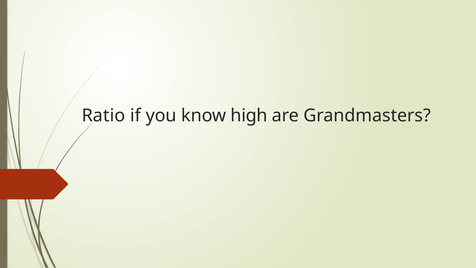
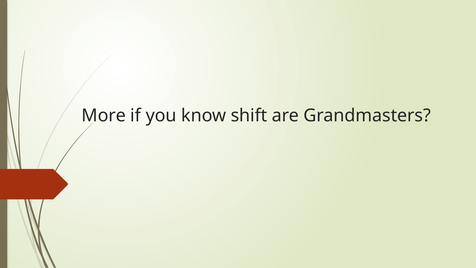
Ratio: Ratio -> More (104, 115)
high: high -> shift (249, 115)
